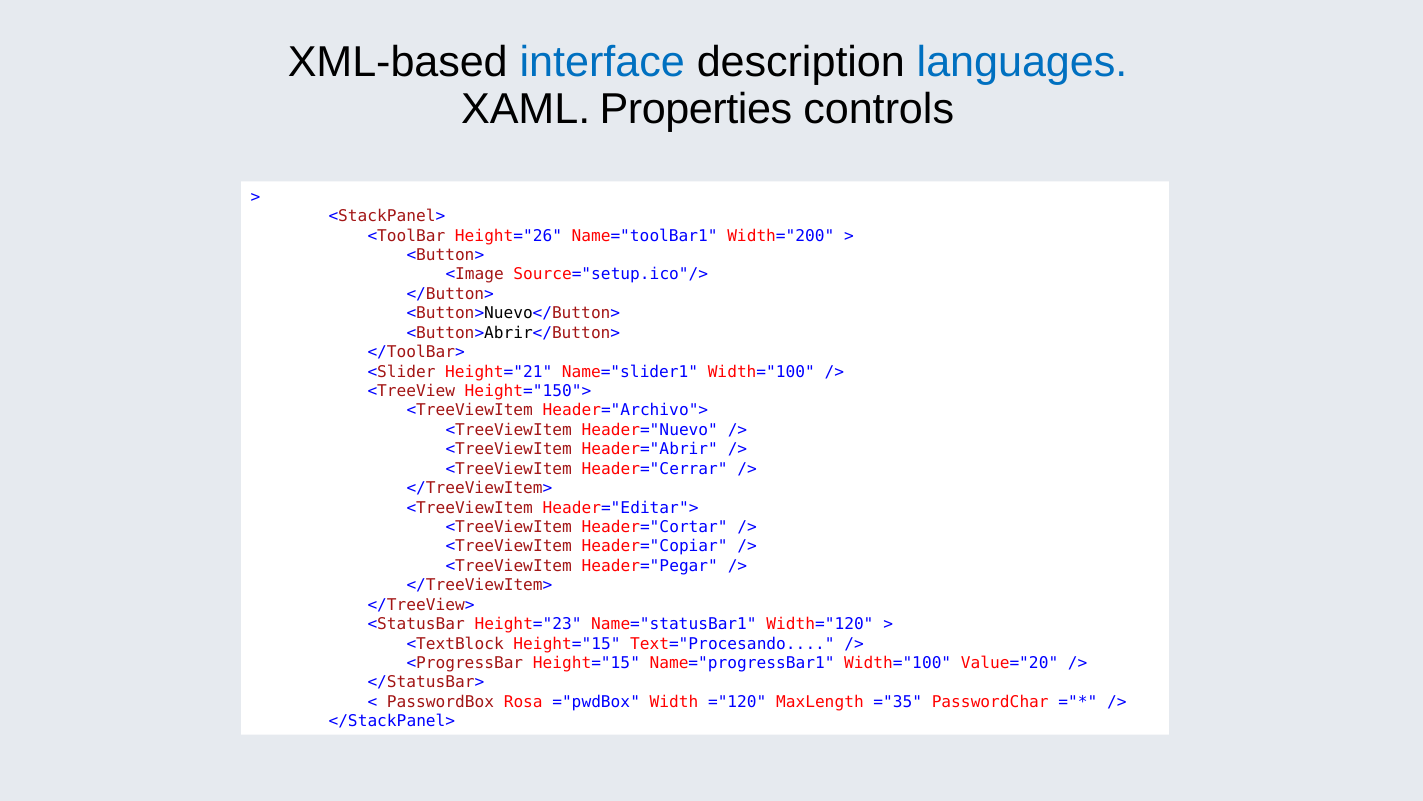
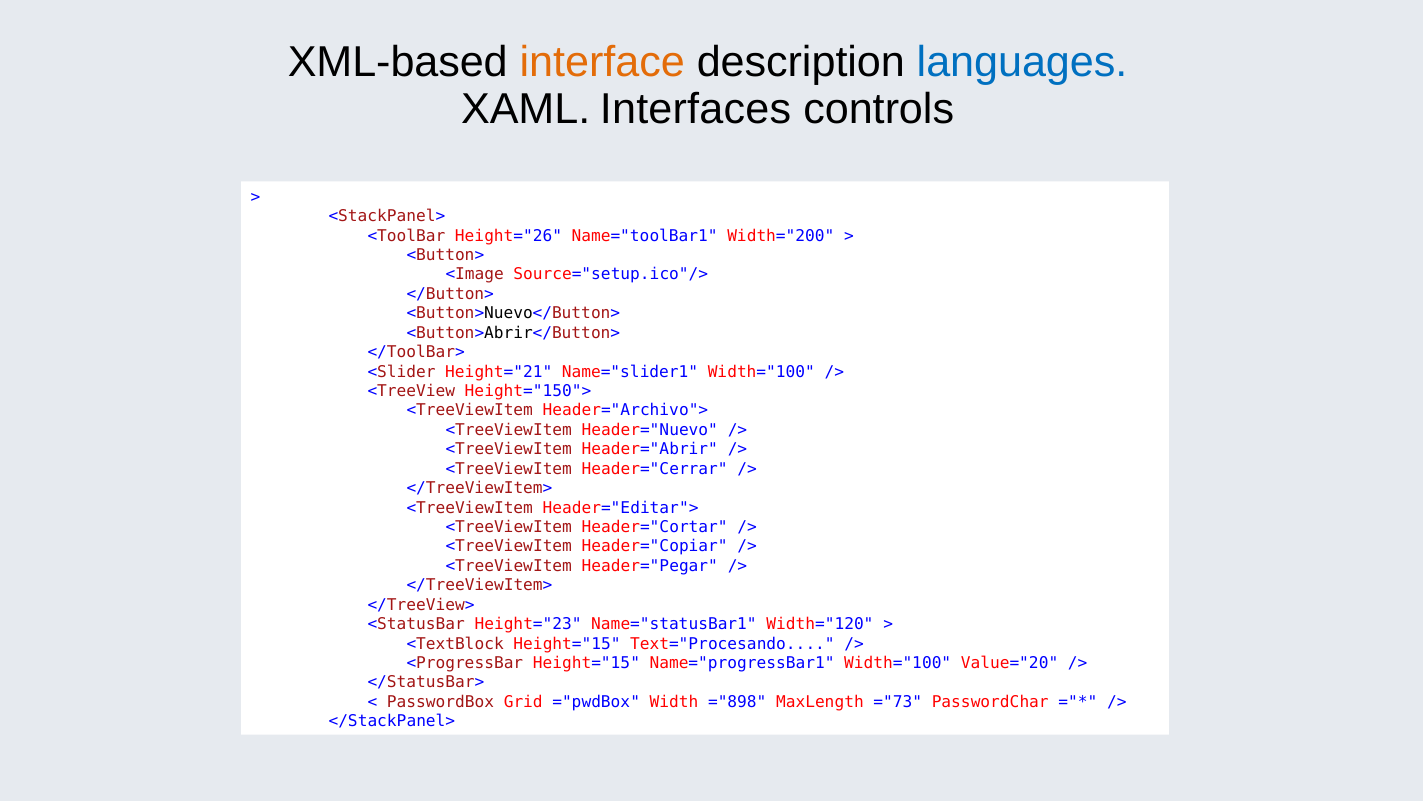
interface colour: blue -> orange (602, 62)
Properties: Properties -> Interfaces (696, 109)
Rosa: Rosa -> Grid (523, 702)
="120: ="120 -> ="898 (737, 702)
="35: ="35 -> ="73 (898, 702)
